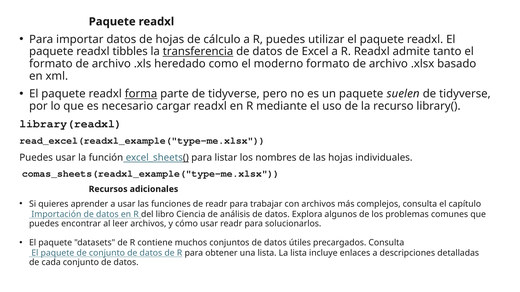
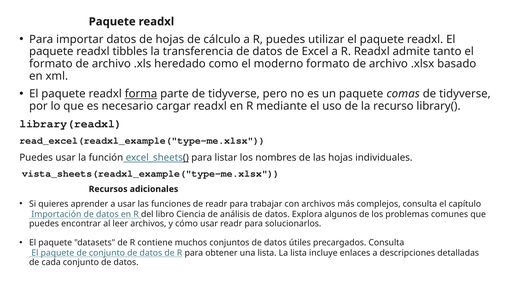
transferencia underline: present -> none (198, 52)
suelen: suelen -> comas (403, 94)
comas_sheets(readxl_example("type-me.xlsx: comas_sheets(readxl_example("type-me.xlsx -> vista_sheets(readxl_example("type-me.xlsx (151, 174)
